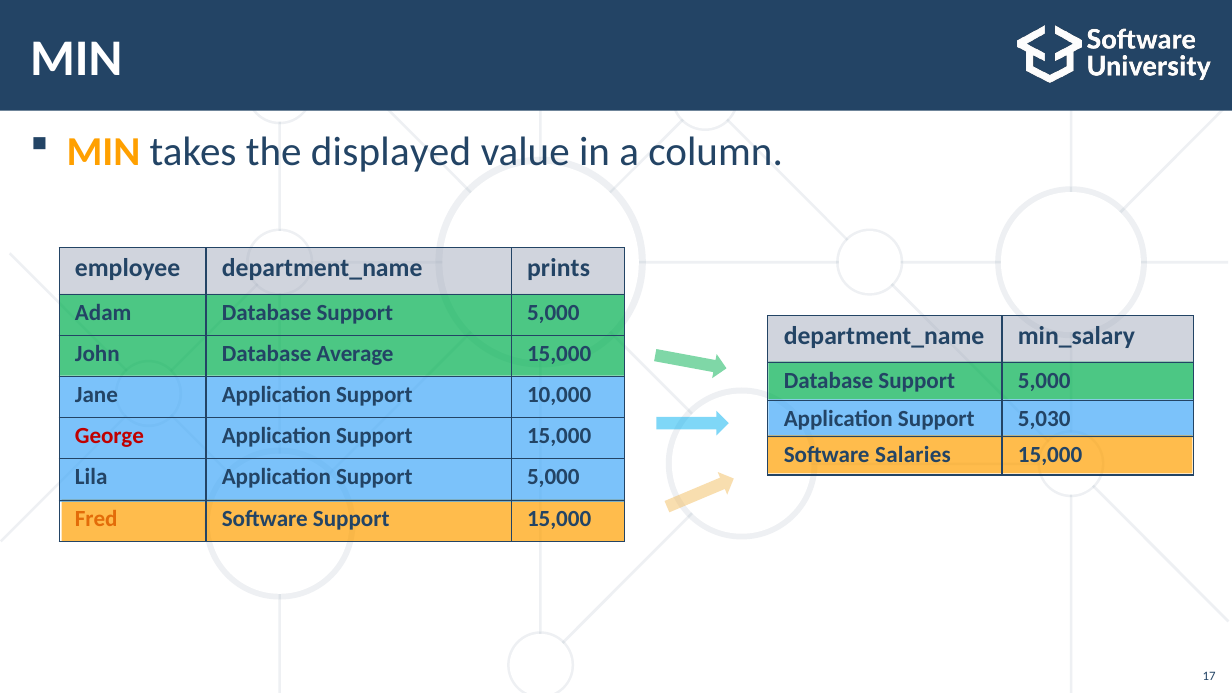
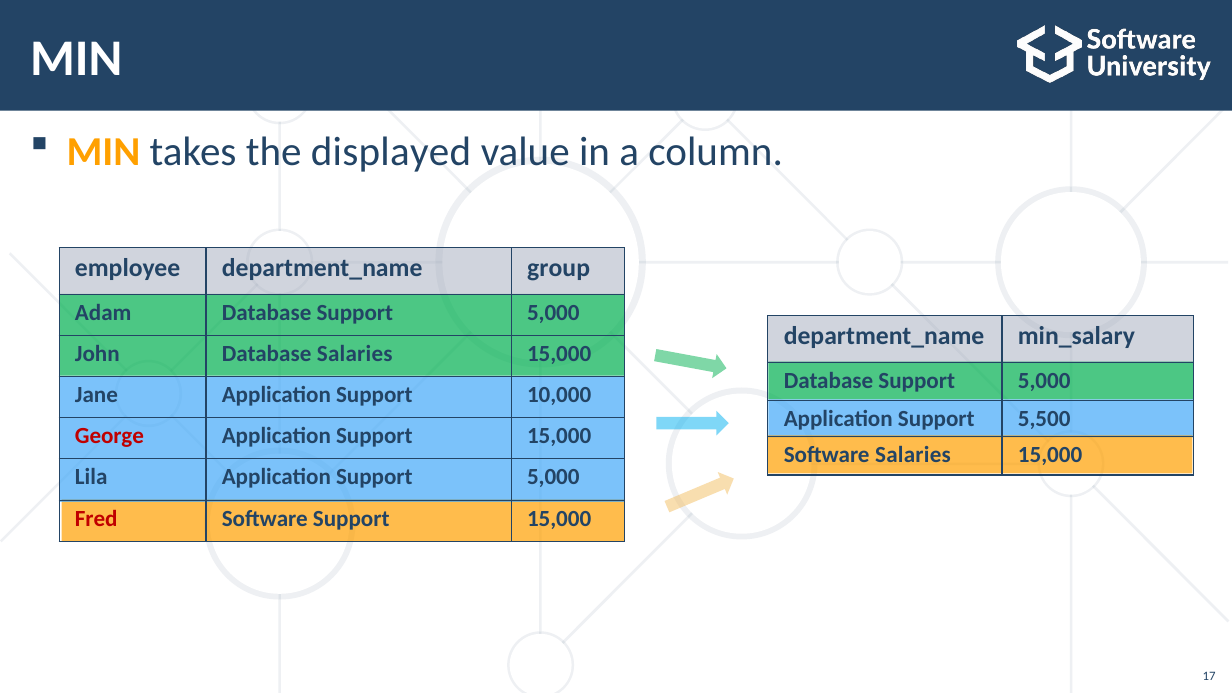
prints: prints -> group (559, 268)
Database Average: Average -> Salaries (355, 354)
5,030: 5,030 -> 5,500 (1044, 419)
Fred colour: orange -> red (96, 519)
